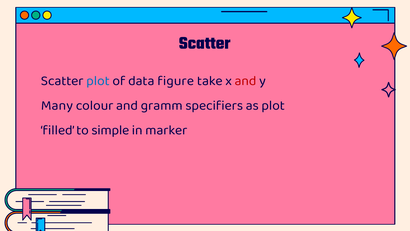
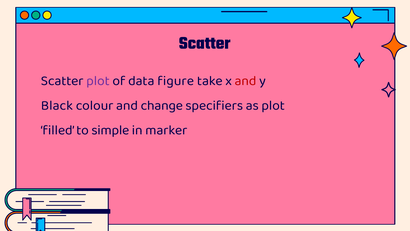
plot colour: blue -> purple (98, 81)
Many: Many -> Black (57, 105)
gramm: gramm -> change (162, 105)
